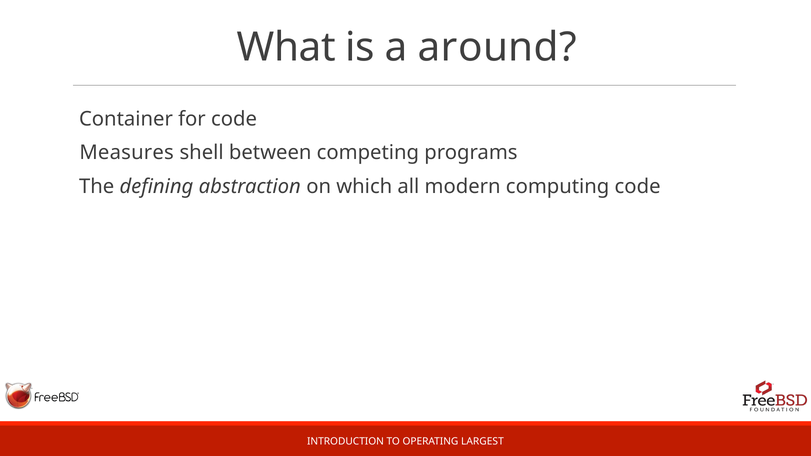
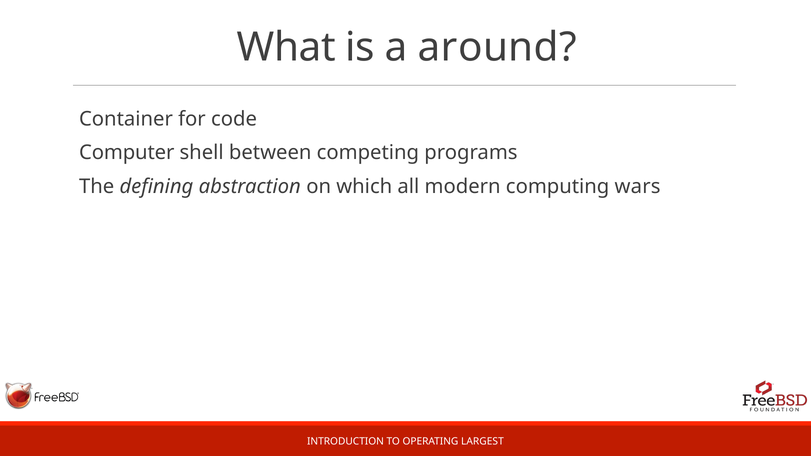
Measures: Measures -> Computer (127, 153)
computing code: code -> wars (638, 187)
